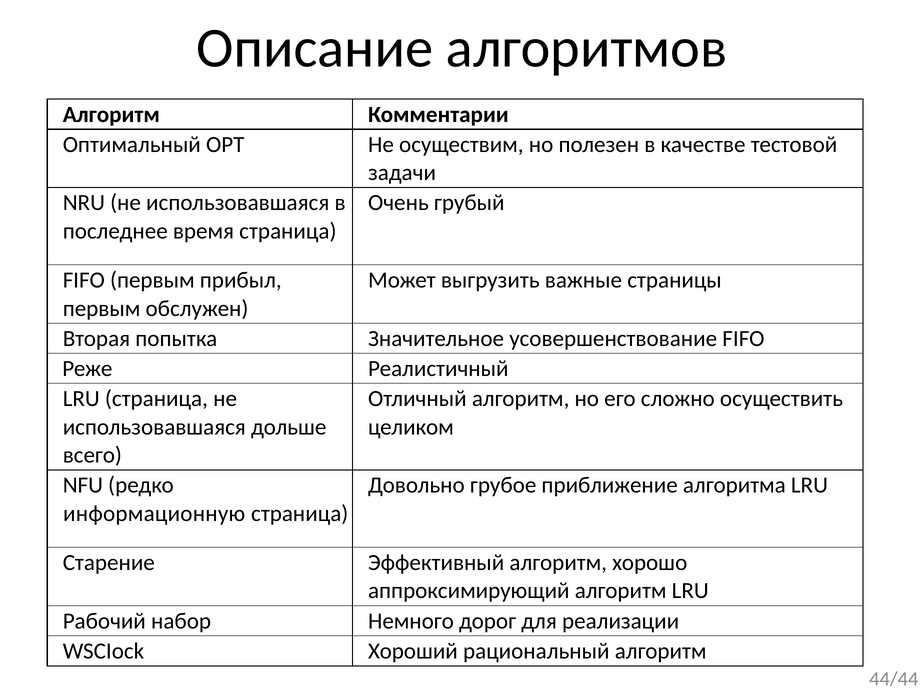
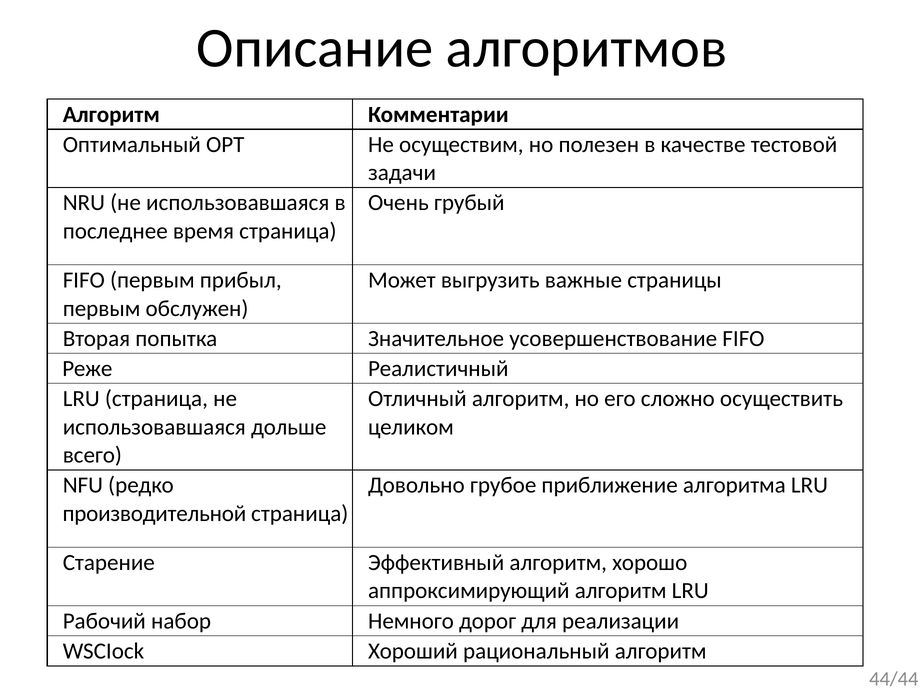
информационную: информационную -> производительной (154, 513)
